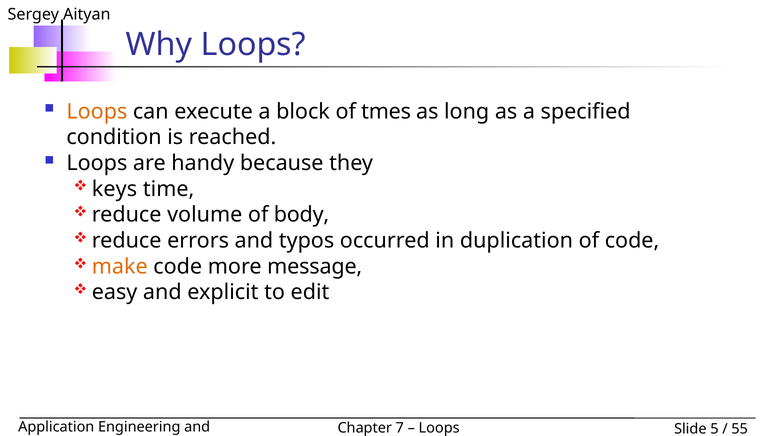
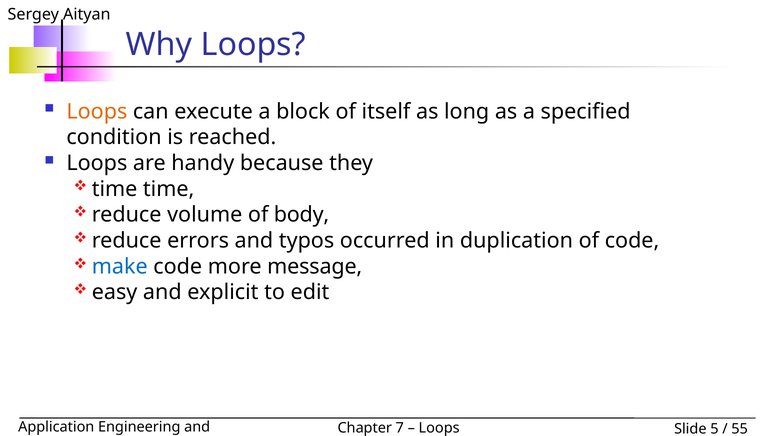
tmes: tmes -> itself (386, 111)
keys: keys -> time (115, 189)
make colour: orange -> blue (120, 266)
